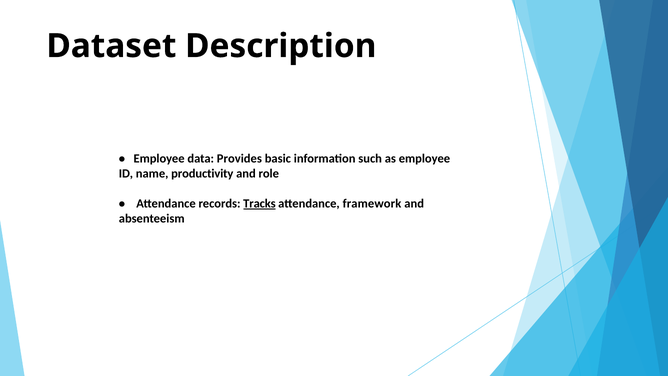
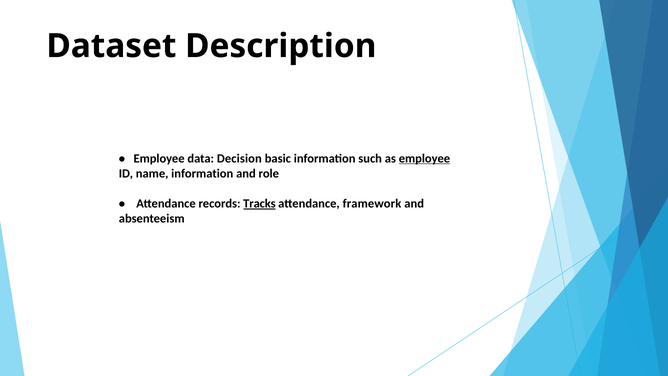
Provides: Provides -> Decision (239, 158)
employee underline: none -> present (424, 158)
name productivity: productivity -> information (202, 173)
